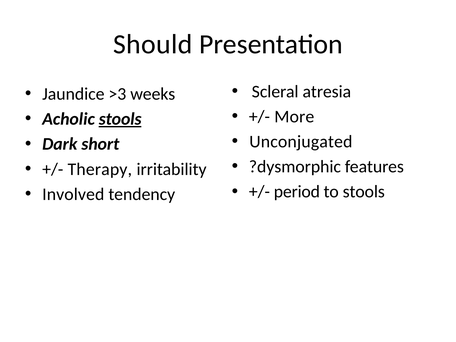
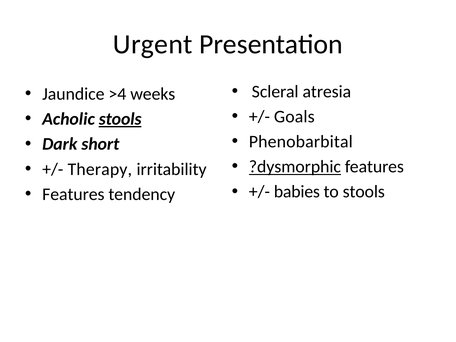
Should: Should -> Urgent (153, 44)
>3: >3 -> >4 (117, 94)
More: More -> Goals (294, 117)
Unconjugated: Unconjugated -> Phenobarbital (301, 142)
?dysmorphic underline: none -> present (295, 167)
period: period -> babies (297, 192)
Involved: Involved -> Features (73, 194)
